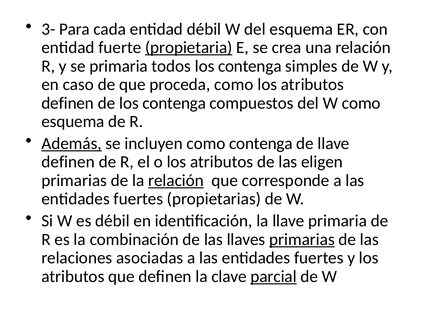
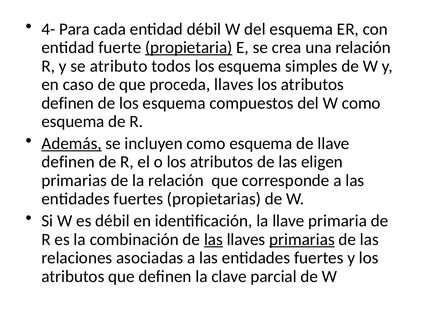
3-: 3- -> 4- (48, 29)
se primaria: primaria -> atributo (119, 66)
todos los contenga: contenga -> esquema (250, 66)
proceda como: como -> llaves (234, 85)
de los contenga: contenga -> esquema (174, 103)
incluyen como contenga: contenga -> esquema (261, 143)
relación underline: present -> none (176, 180)
las underline: none -> present (213, 239)
parcial underline: present -> none (274, 276)
